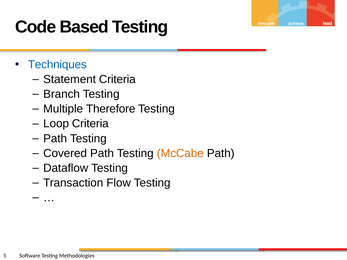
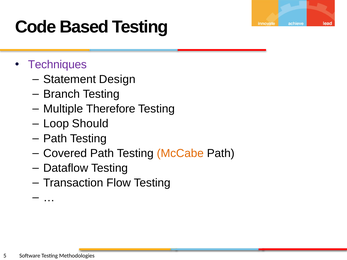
Techniques colour: blue -> purple (57, 65)
Statement Criteria: Criteria -> Design (117, 79)
Loop Criteria: Criteria -> Should (90, 124)
